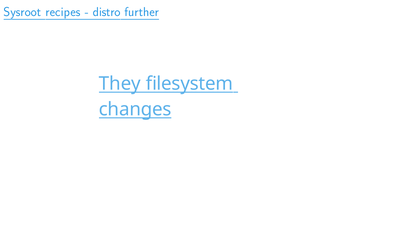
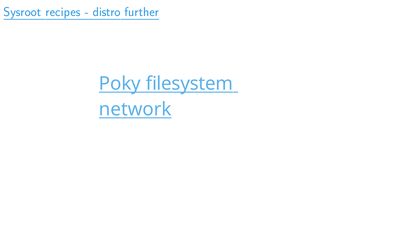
They: They -> Poky (120, 84)
changes: changes -> network (135, 109)
